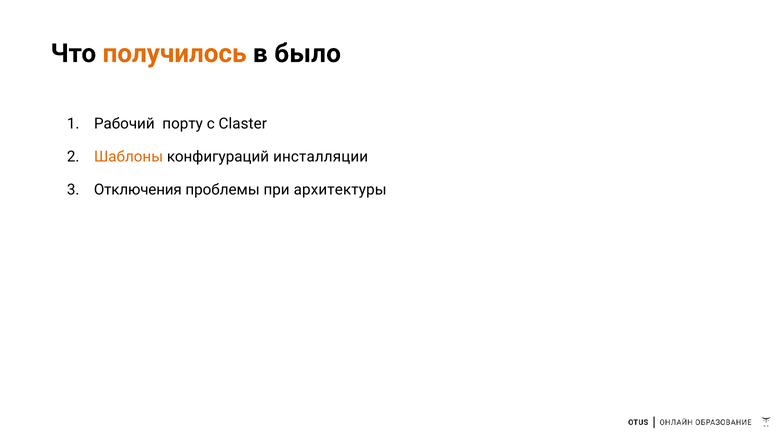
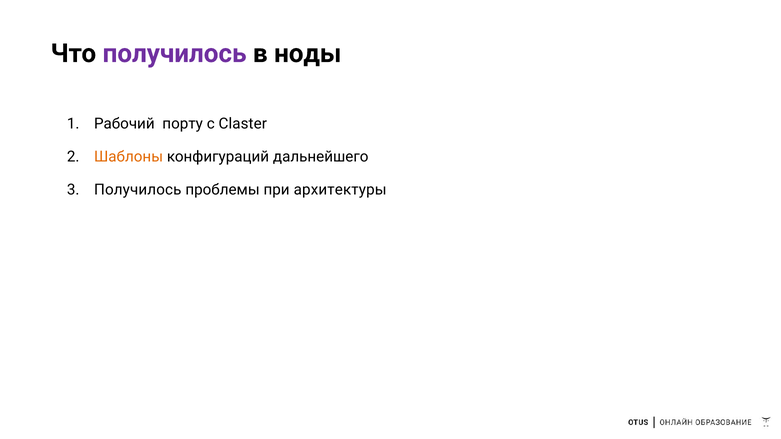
получилось colour: orange -> purple (175, 54)
было: было -> ноды (308, 54)
инсталляции: инсталляции -> дальнейшего (321, 157)
Отключения: Отключения -> Получилось (138, 190)
